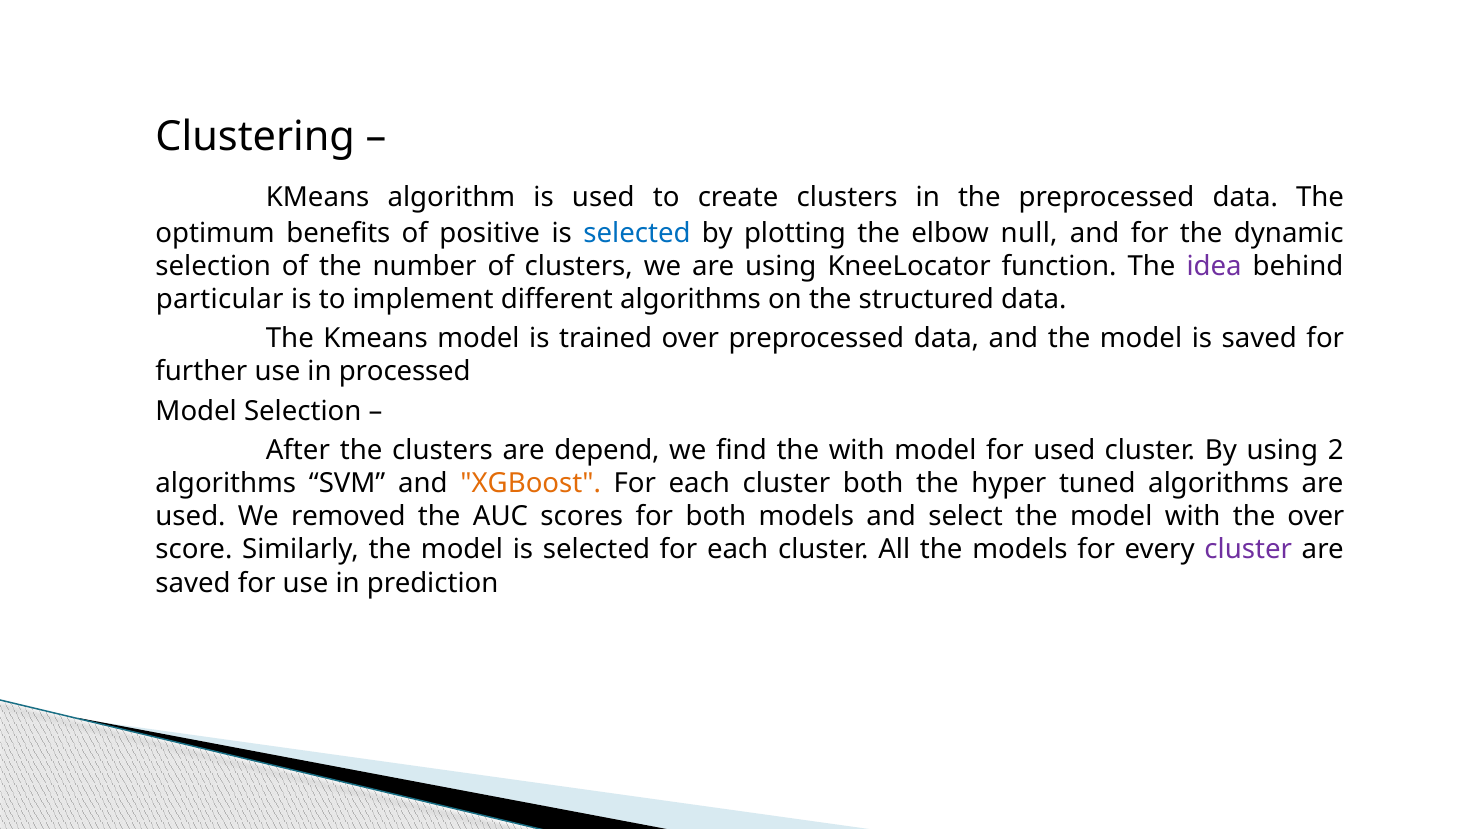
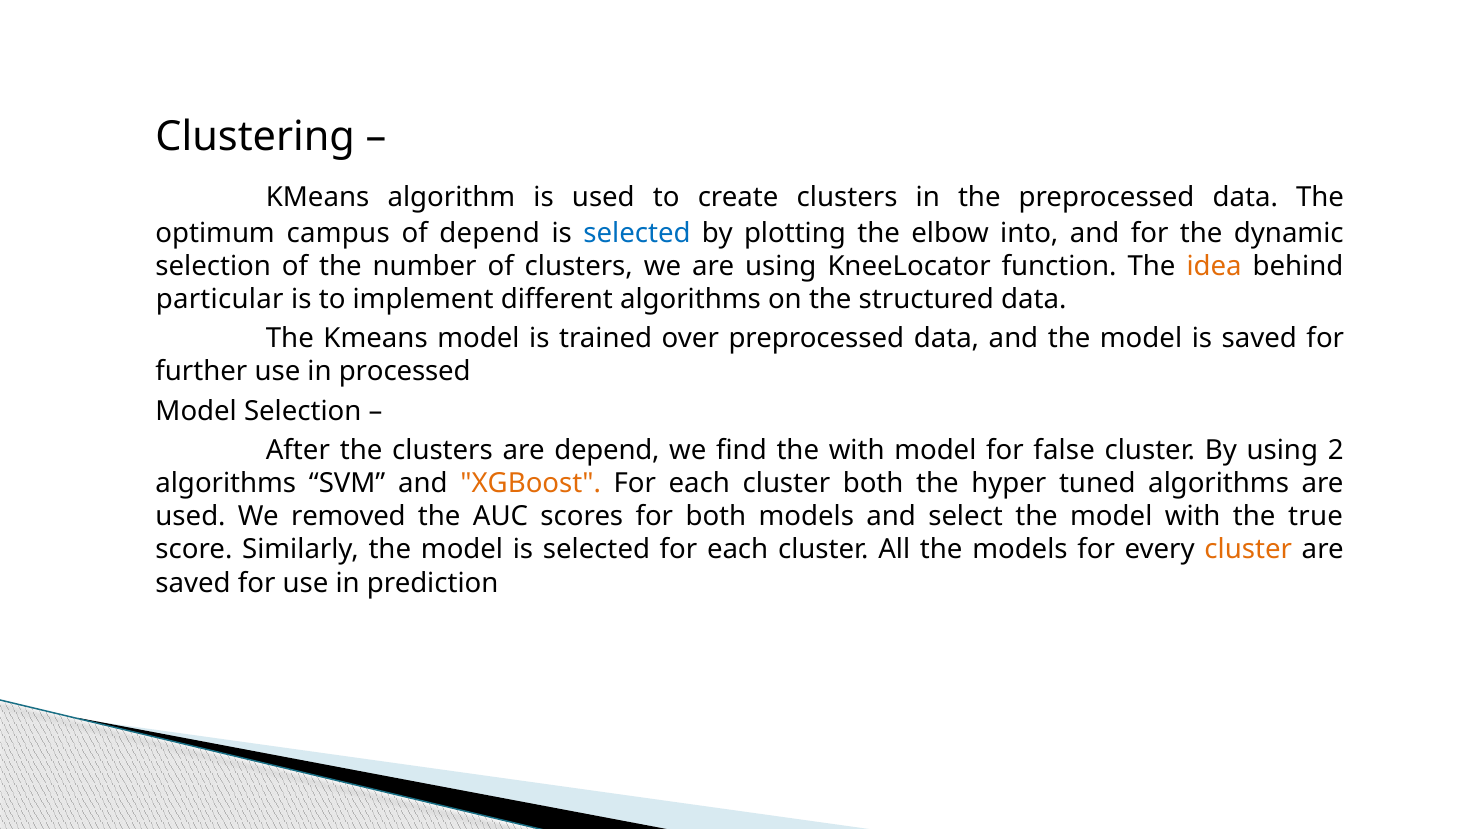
benefits: benefits -> campus (338, 233)
of positive: positive -> depend (490, 233)
null: null -> into (1029, 233)
idea colour: purple -> orange (1214, 266)
for used: used -> false (1064, 450)
the over: over -> true (1316, 516)
cluster colour: purple -> orange (1248, 550)
